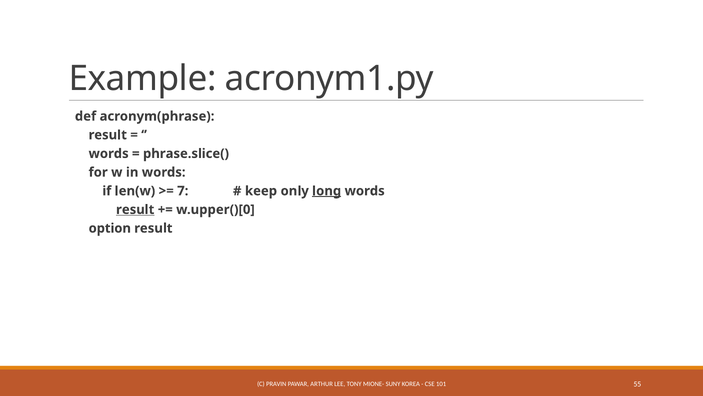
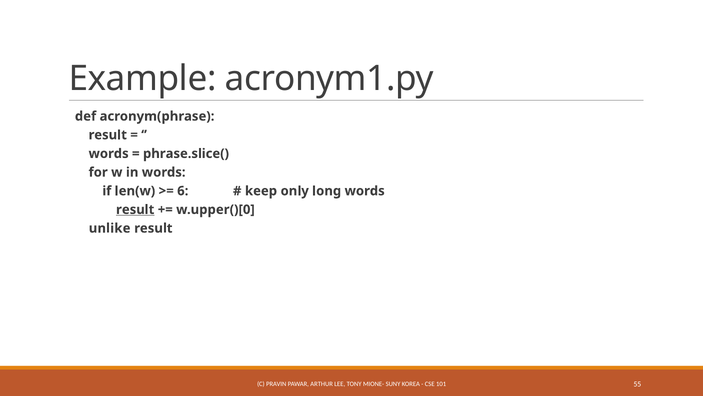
7: 7 -> 6 (183, 191)
long underline: present -> none (327, 191)
option: option -> unlike (110, 228)
